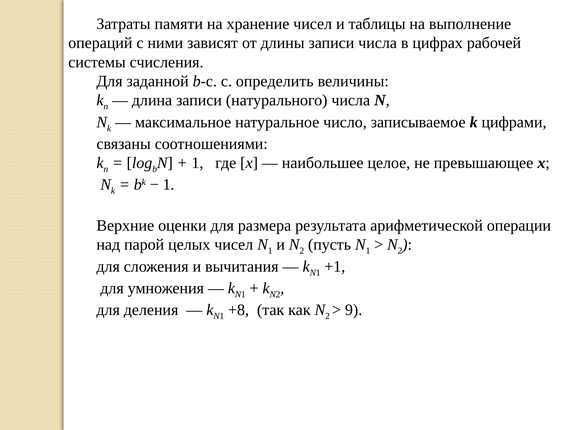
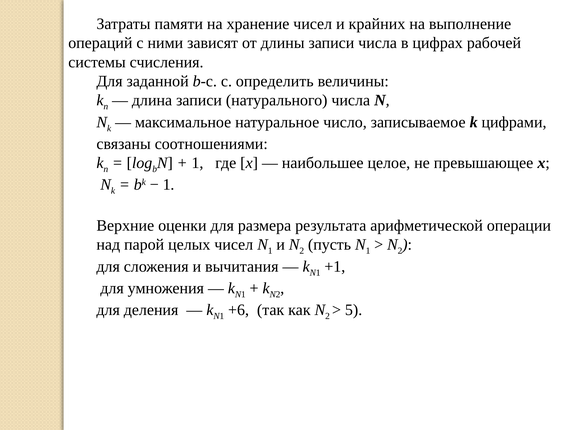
таблицы: таблицы -> крайних (377, 24)
+8: +8 -> +6 (239, 310)
9: 9 -> 5 (354, 310)
